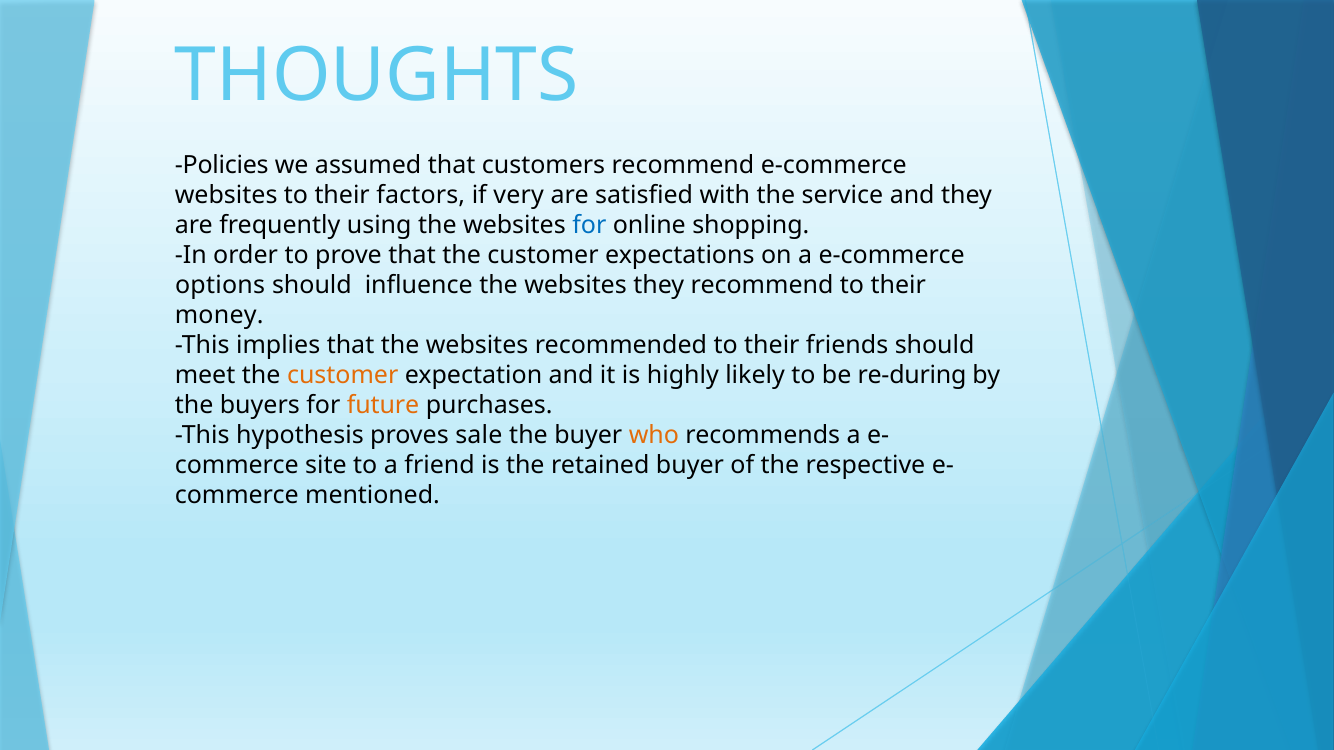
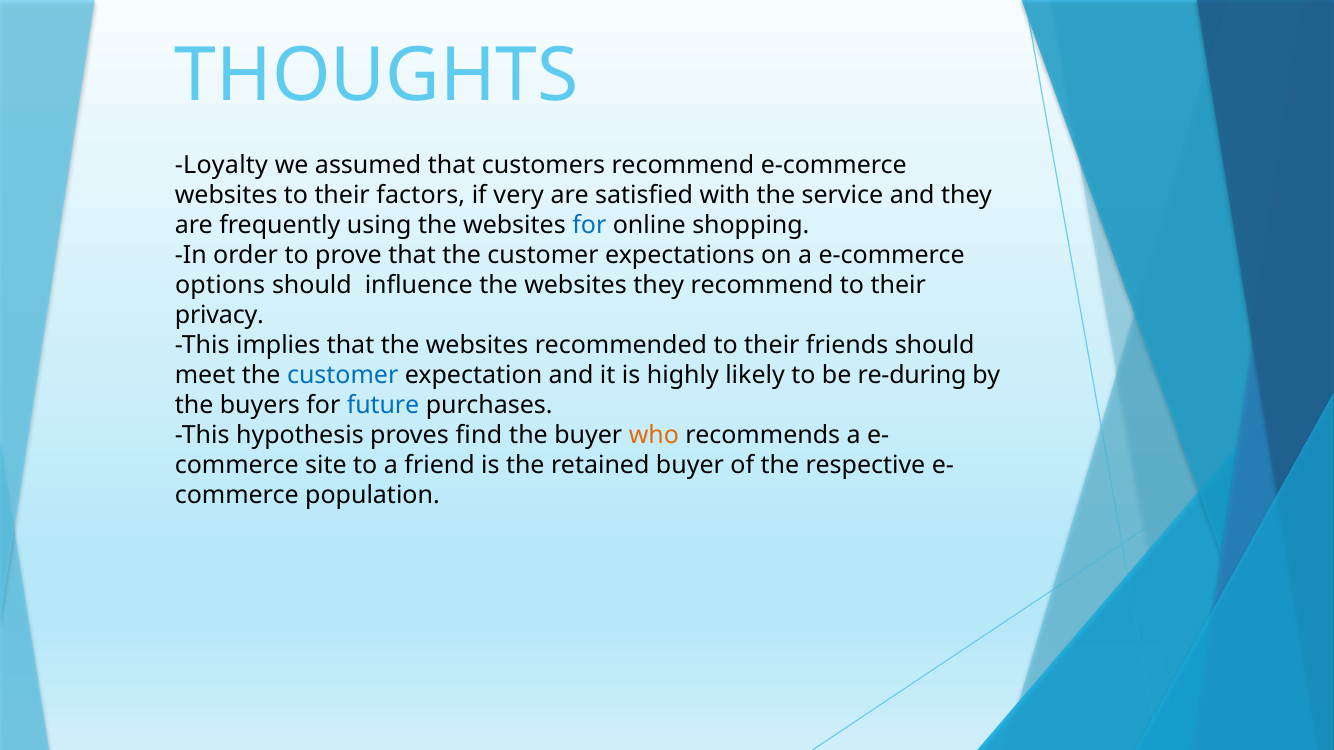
Policies: Policies -> Loyalty (221, 165)
money: money -> privacy (219, 315)
customer colour: orange -> blue (343, 375)
future colour: orange -> blue (383, 405)
sale: sale -> find (479, 435)
mentioned: mentioned -> population (372, 495)
